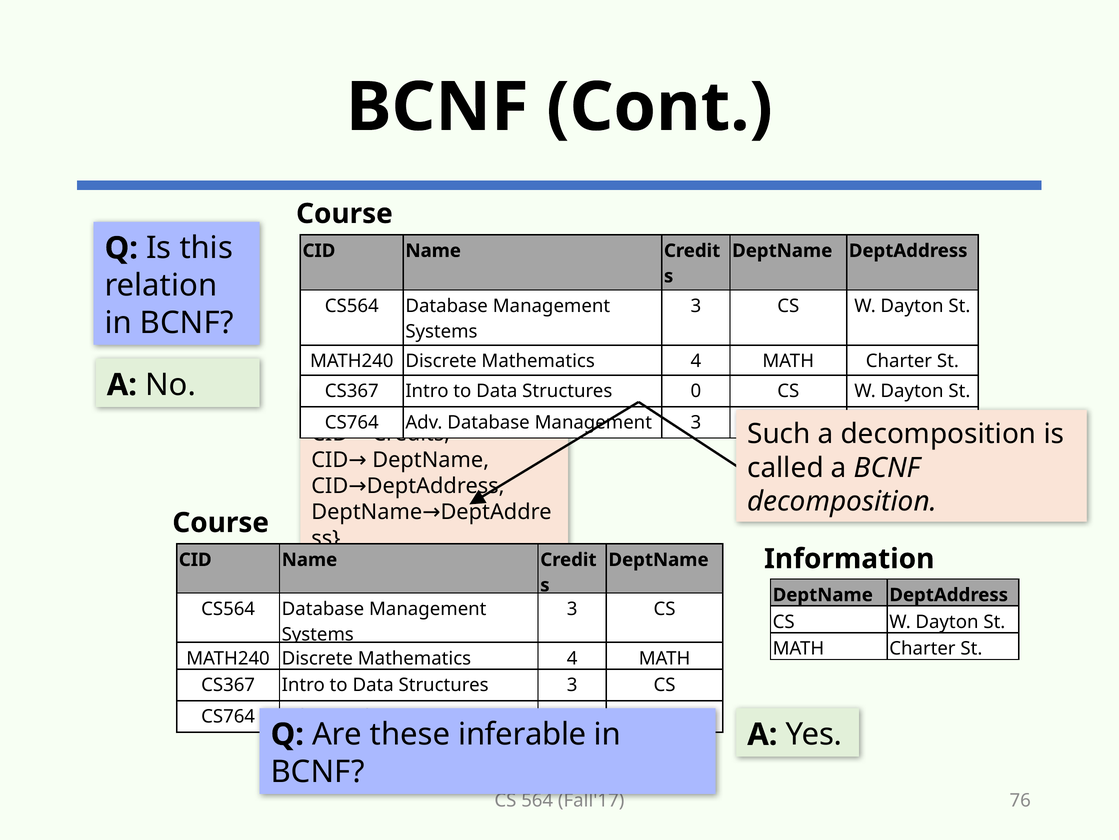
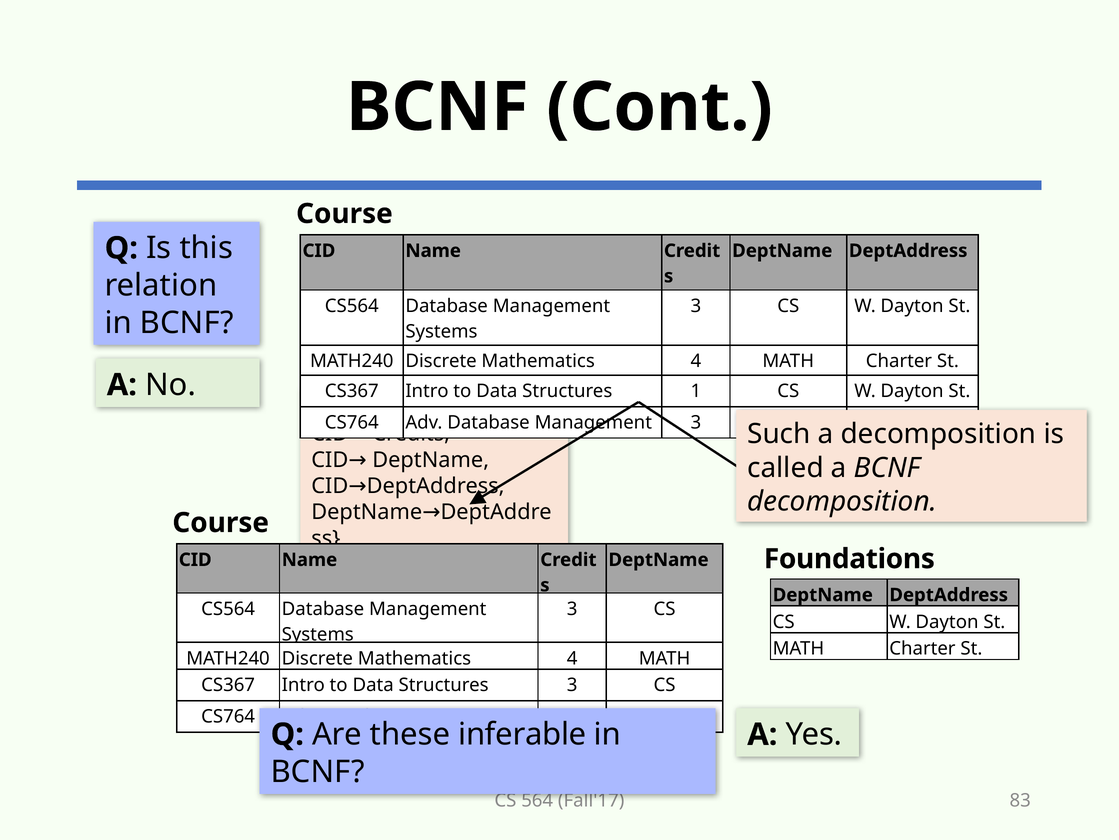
0: 0 -> 1 (696, 391)
Information: Information -> Foundations (849, 558)
76: 76 -> 83 (1020, 800)
